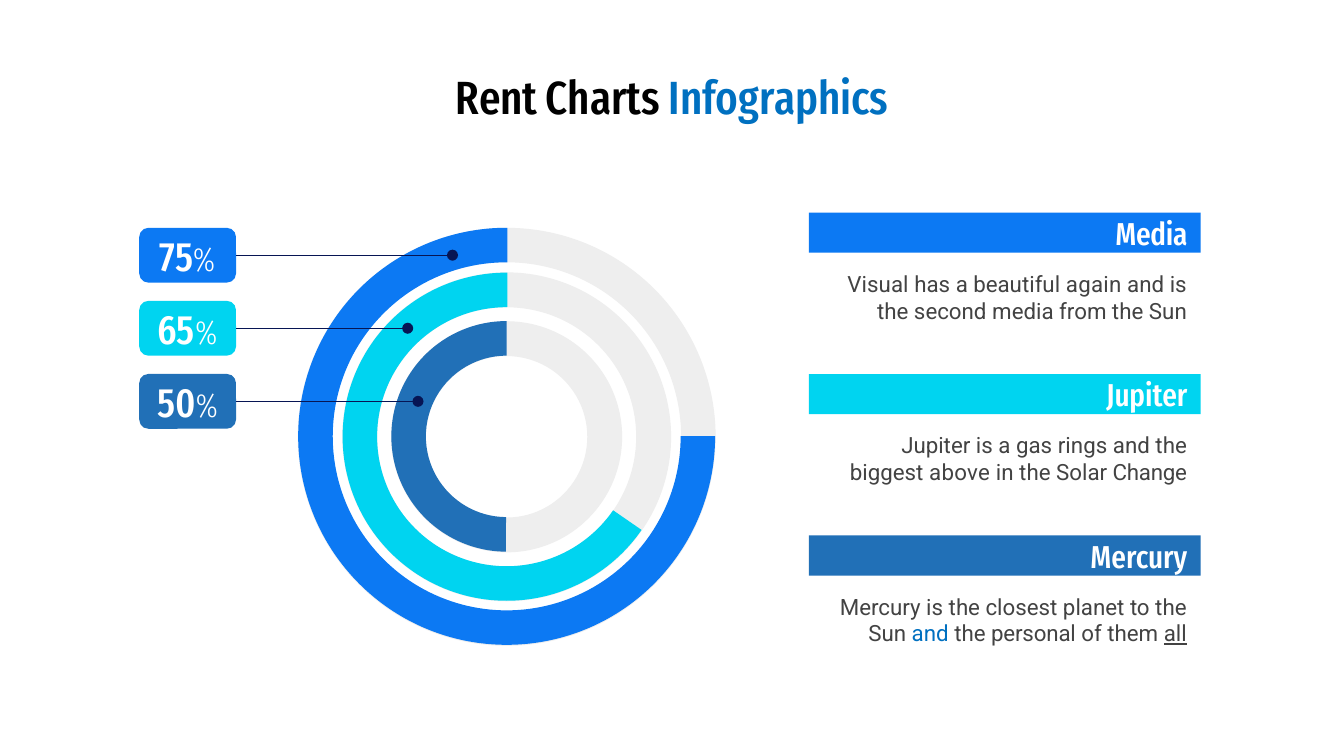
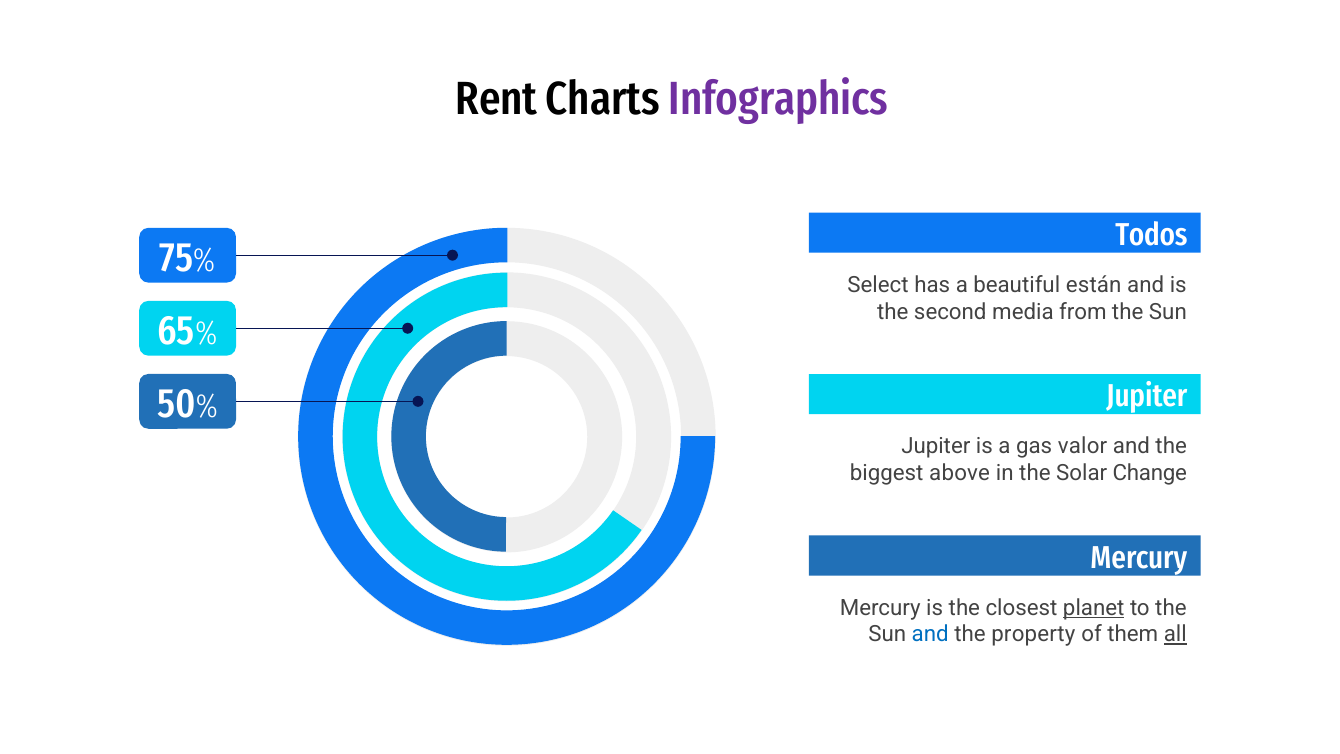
Infographics colour: blue -> purple (778, 99)
Media: Media -> Todos (1151, 235)
Visual: Visual -> Select (878, 285)
again: again -> están (1094, 285)
rings: rings -> valor (1082, 446)
planet underline: none -> present (1094, 608)
personal: personal -> property (1033, 634)
